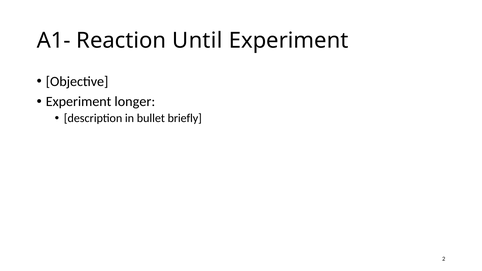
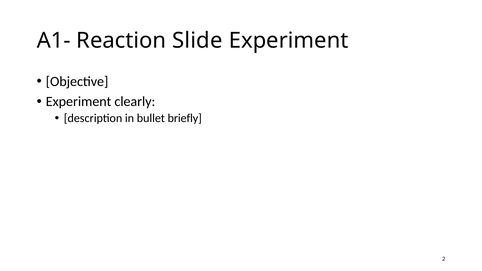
Until: Until -> Slide (197, 40)
longer: longer -> clearly (135, 102)
